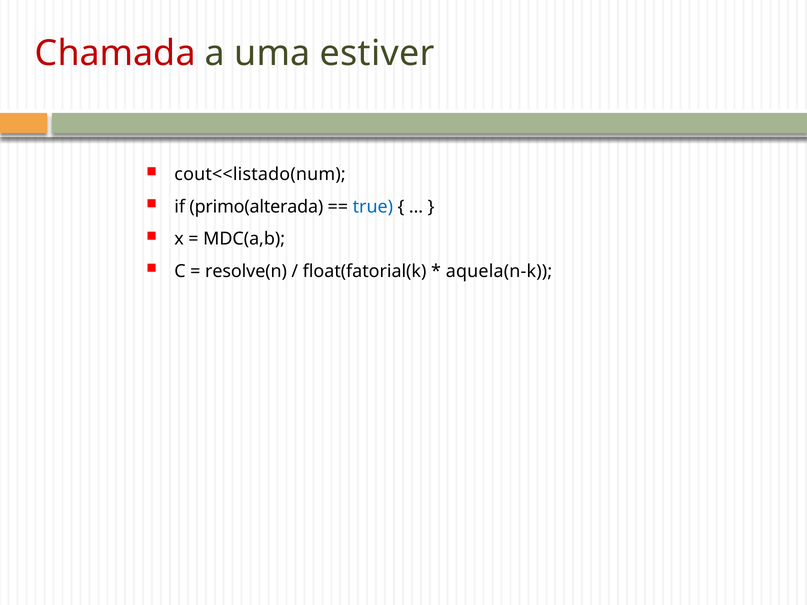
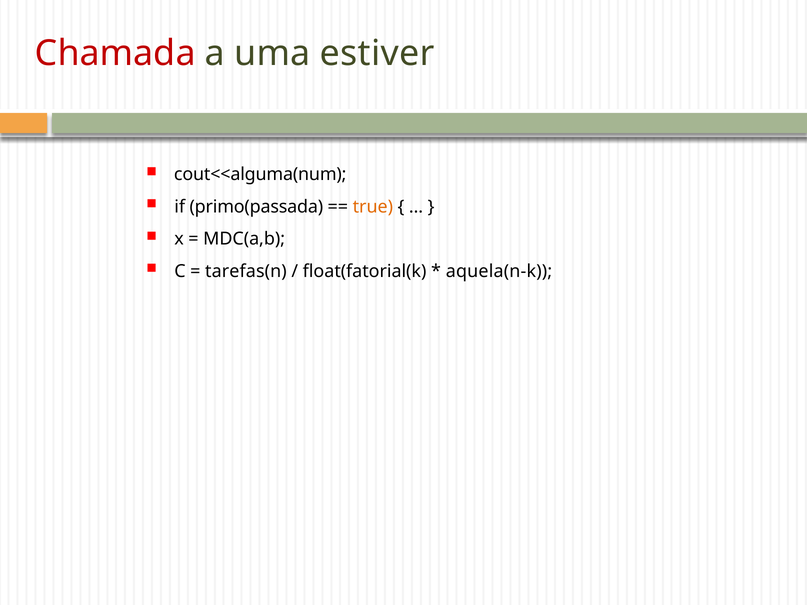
cout<<listado(num: cout<<listado(num -> cout<<alguma(num (260, 175)
primo(alterada: primo(alterada -> primo(passada (256, 207)
true colour: blue -> orange (373, 207)
resolve(n: resolve(n -> tarefas(n (246, 271)
